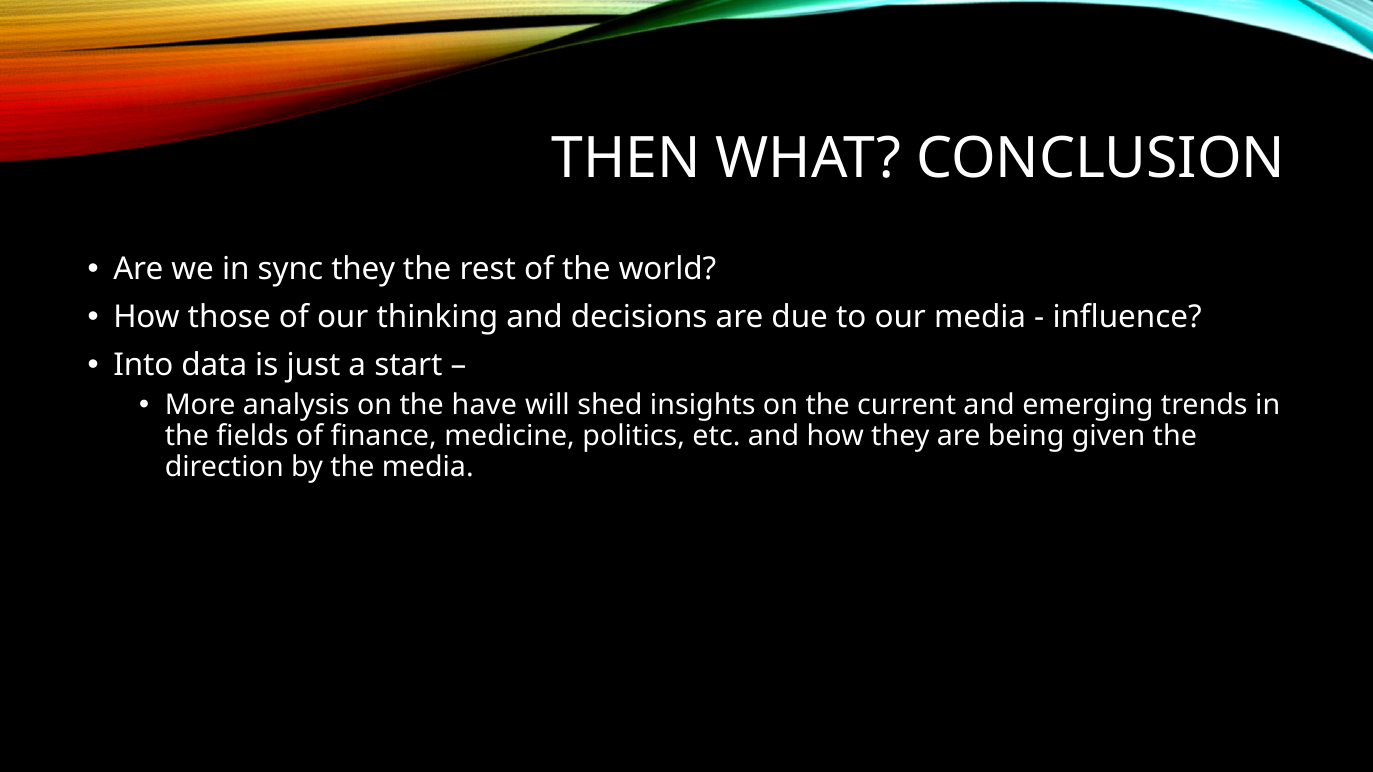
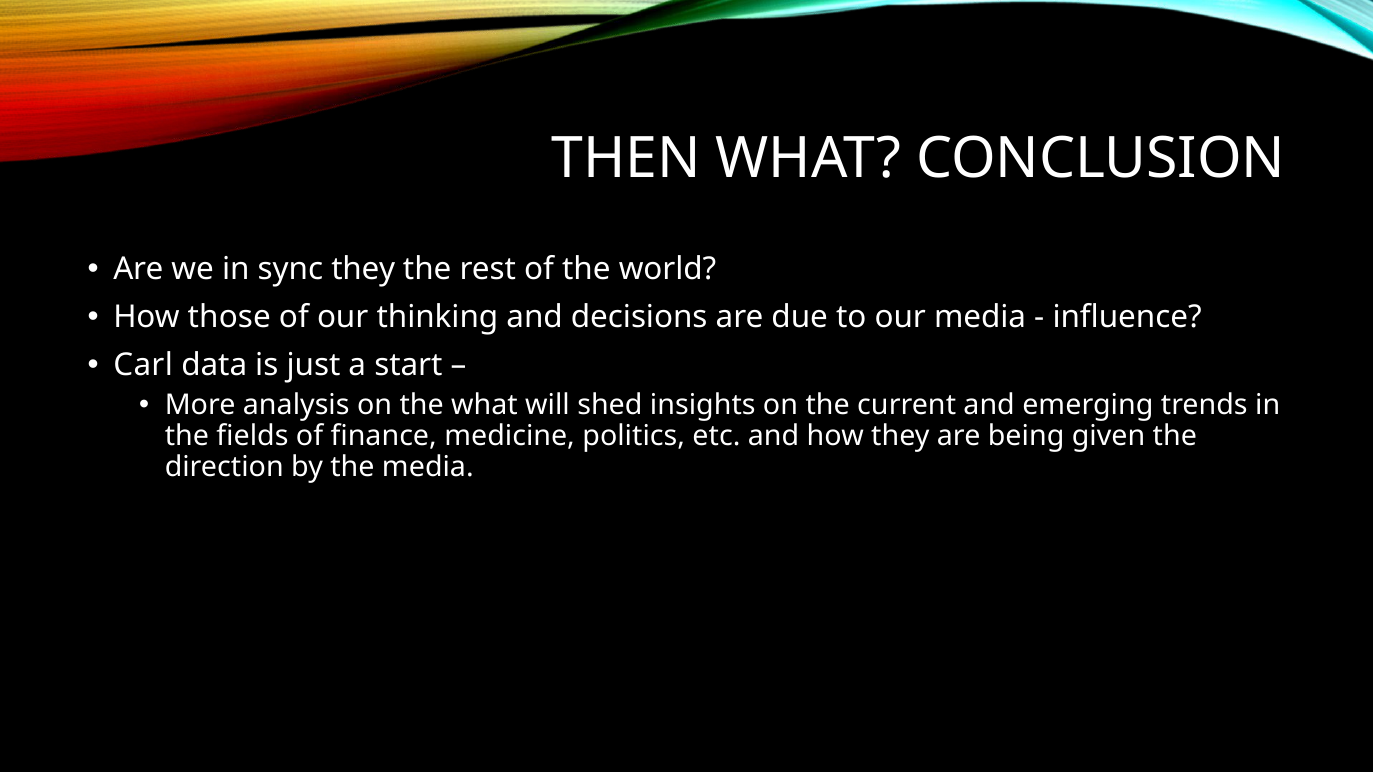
Into: Into -> Carl (143, 366)
the have: have -> what (484, 405)
